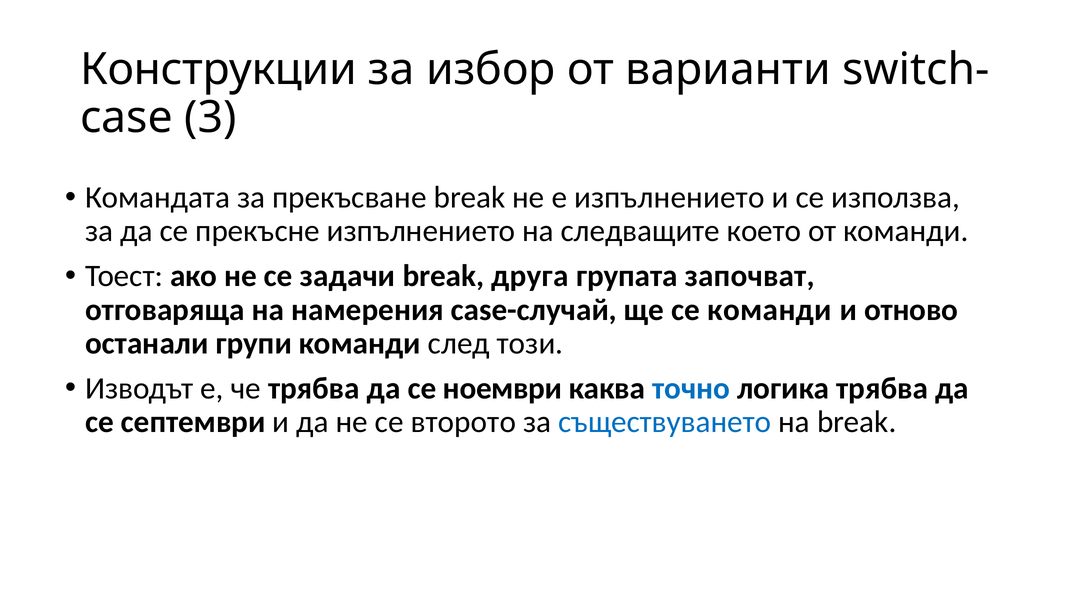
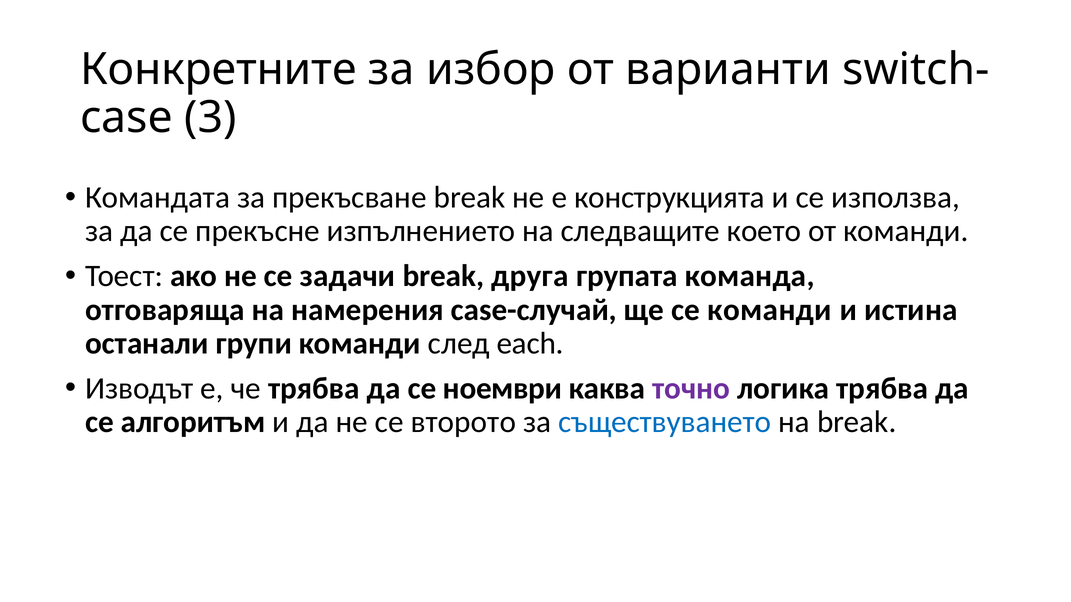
Конструкции: Конструкции -> Конкретните (218, 69)
е изпълнението: изпълнението -> конструкцията (669, 198)
започват: започват -> команда (750, 276)
отново: отново -> истина (911, 310)
този: този -> each (530, 344)
точно colour: blue -> purple (691, 389)
септември: септември -> алгоритъм (193, 422)
